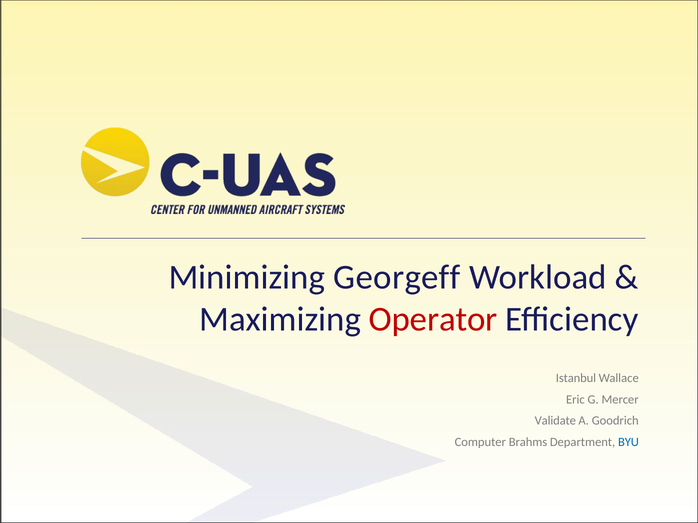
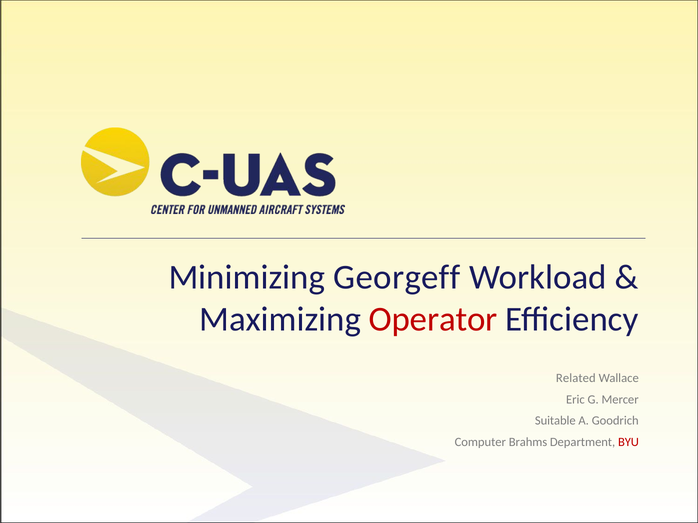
Istanbul: Istanbul -> Related (576, 378)
Validate: Validate -> Suitable (555, 421)
BYU colour: blue -> red (628, 442)
